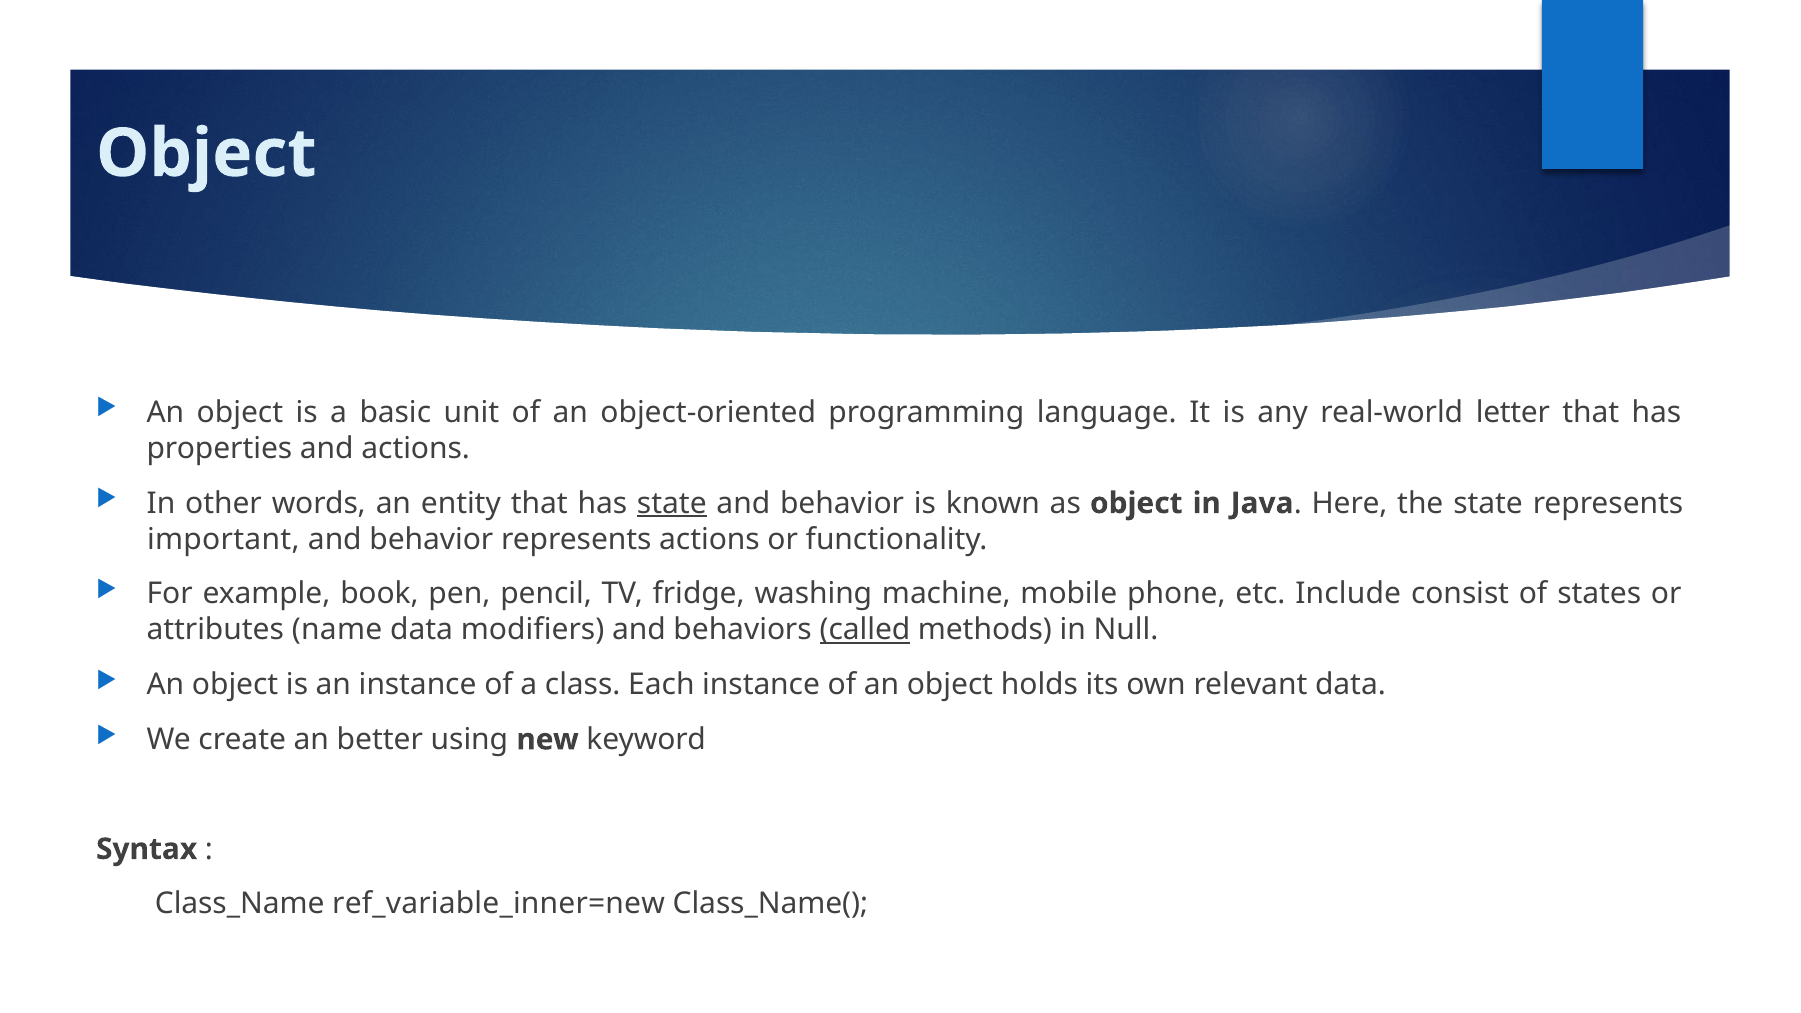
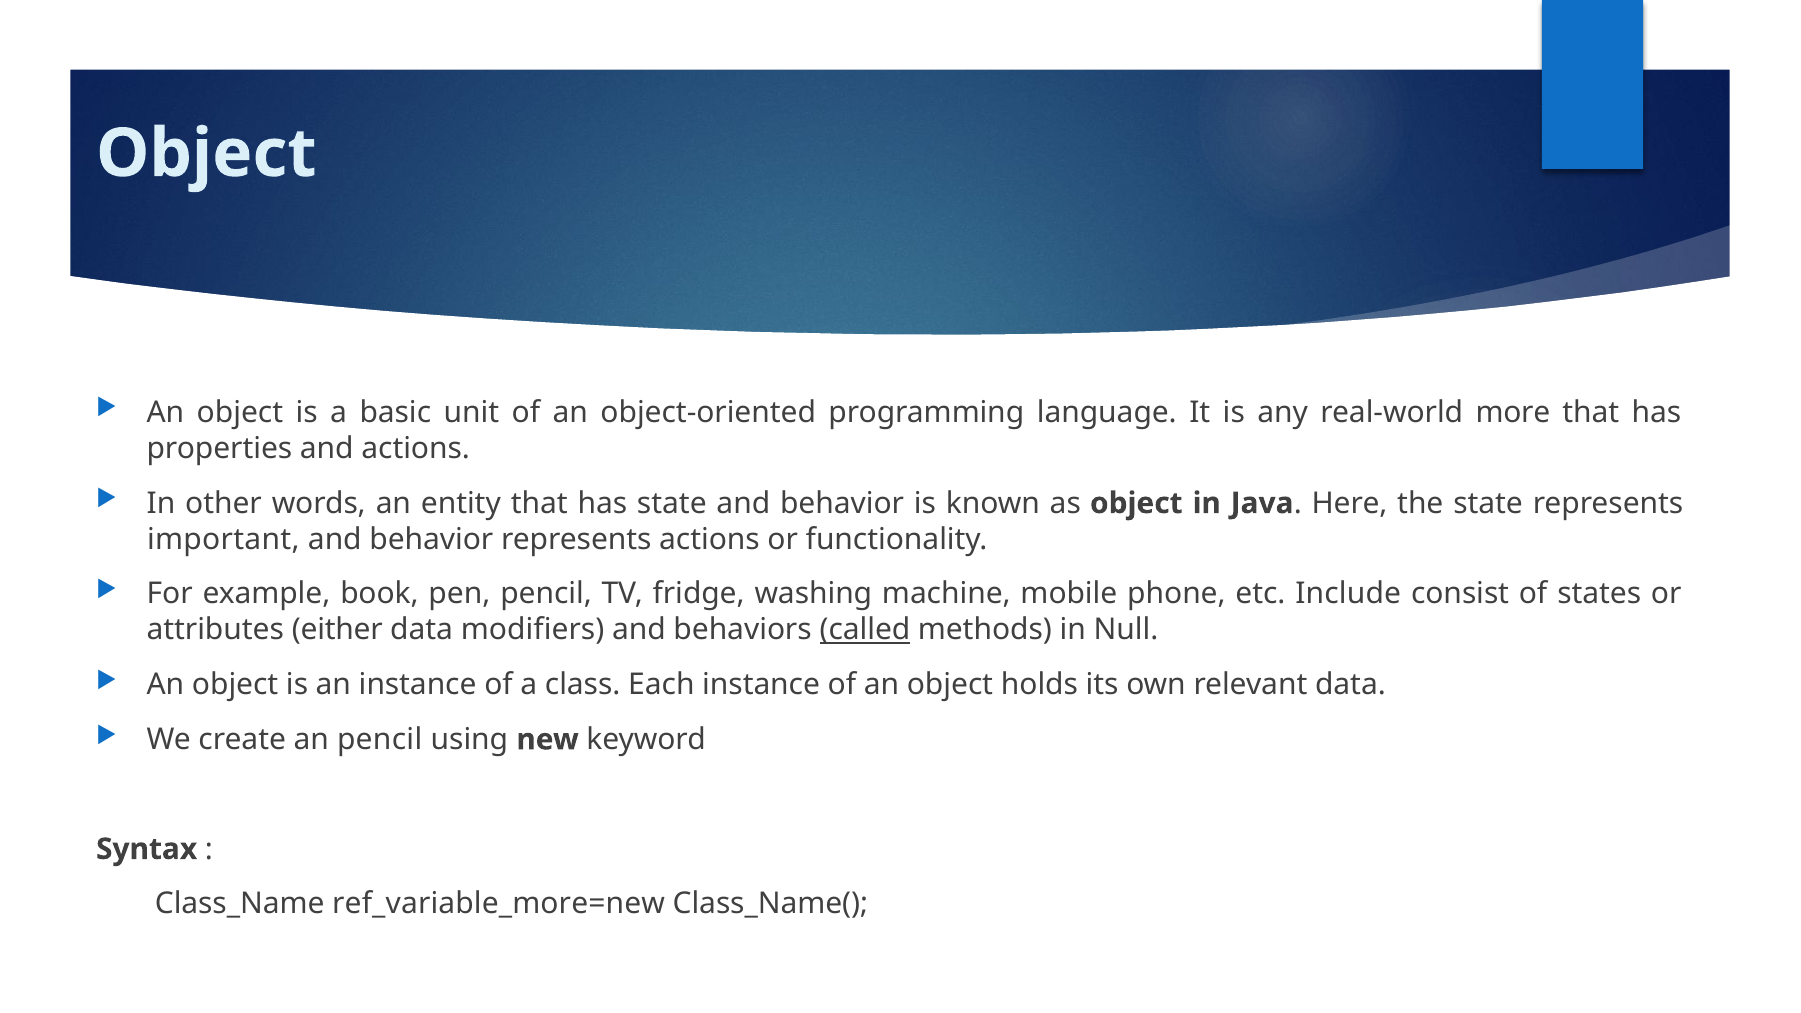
letter: letter -> more (1513, 413)
state underline: present -> none (672, 503)
name: name -> either (337, 630)
an better: better -> pencil (380, 740)
ref_variable_inner=new: ref_variable_inner=new -> ref_variable_more=new (499, 904)
